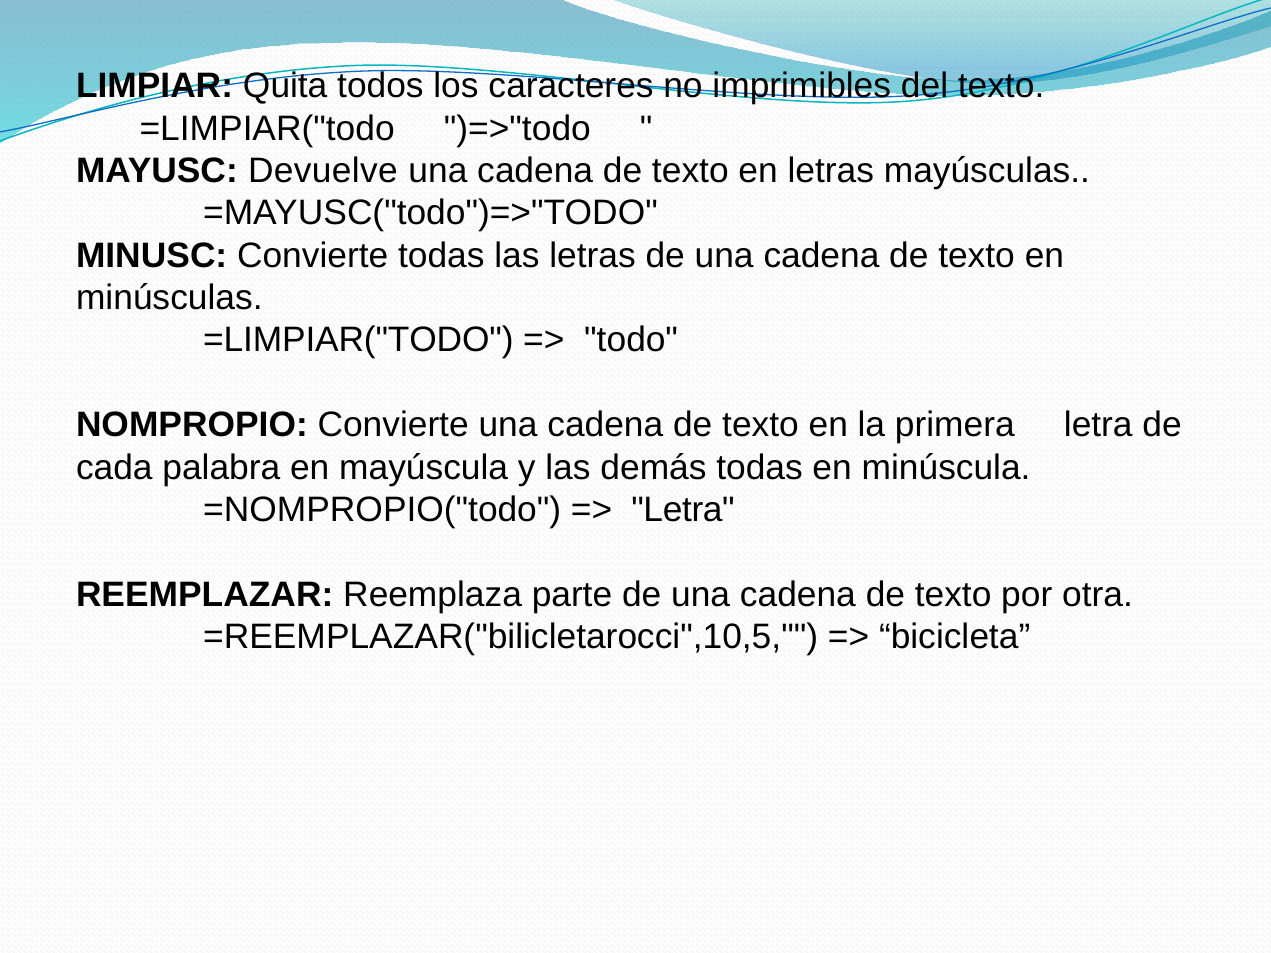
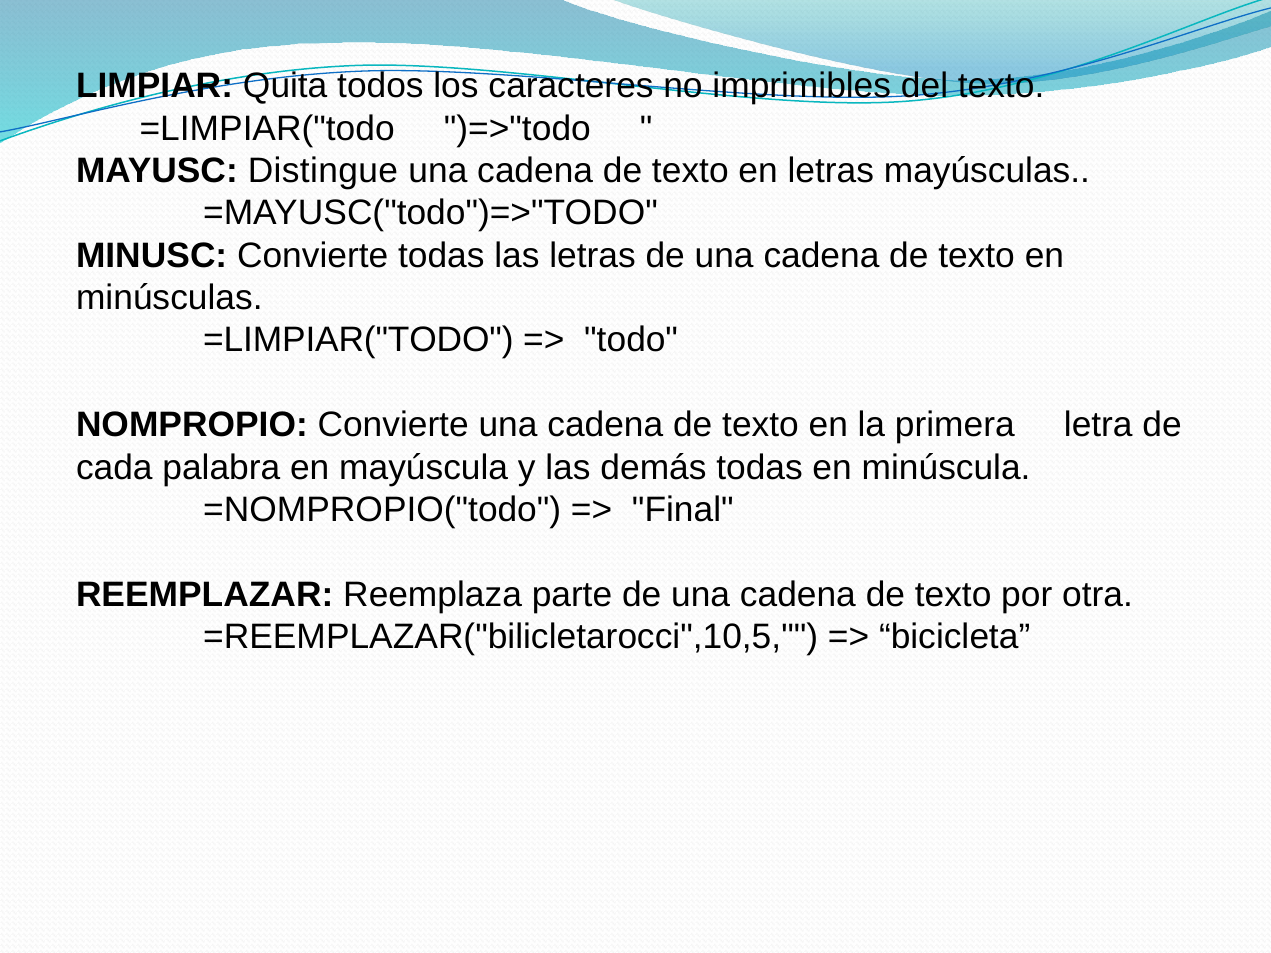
Devuelve: Devuelve -> Distingue (323, 171)
Letra: Letra -> Final (683, 510)
